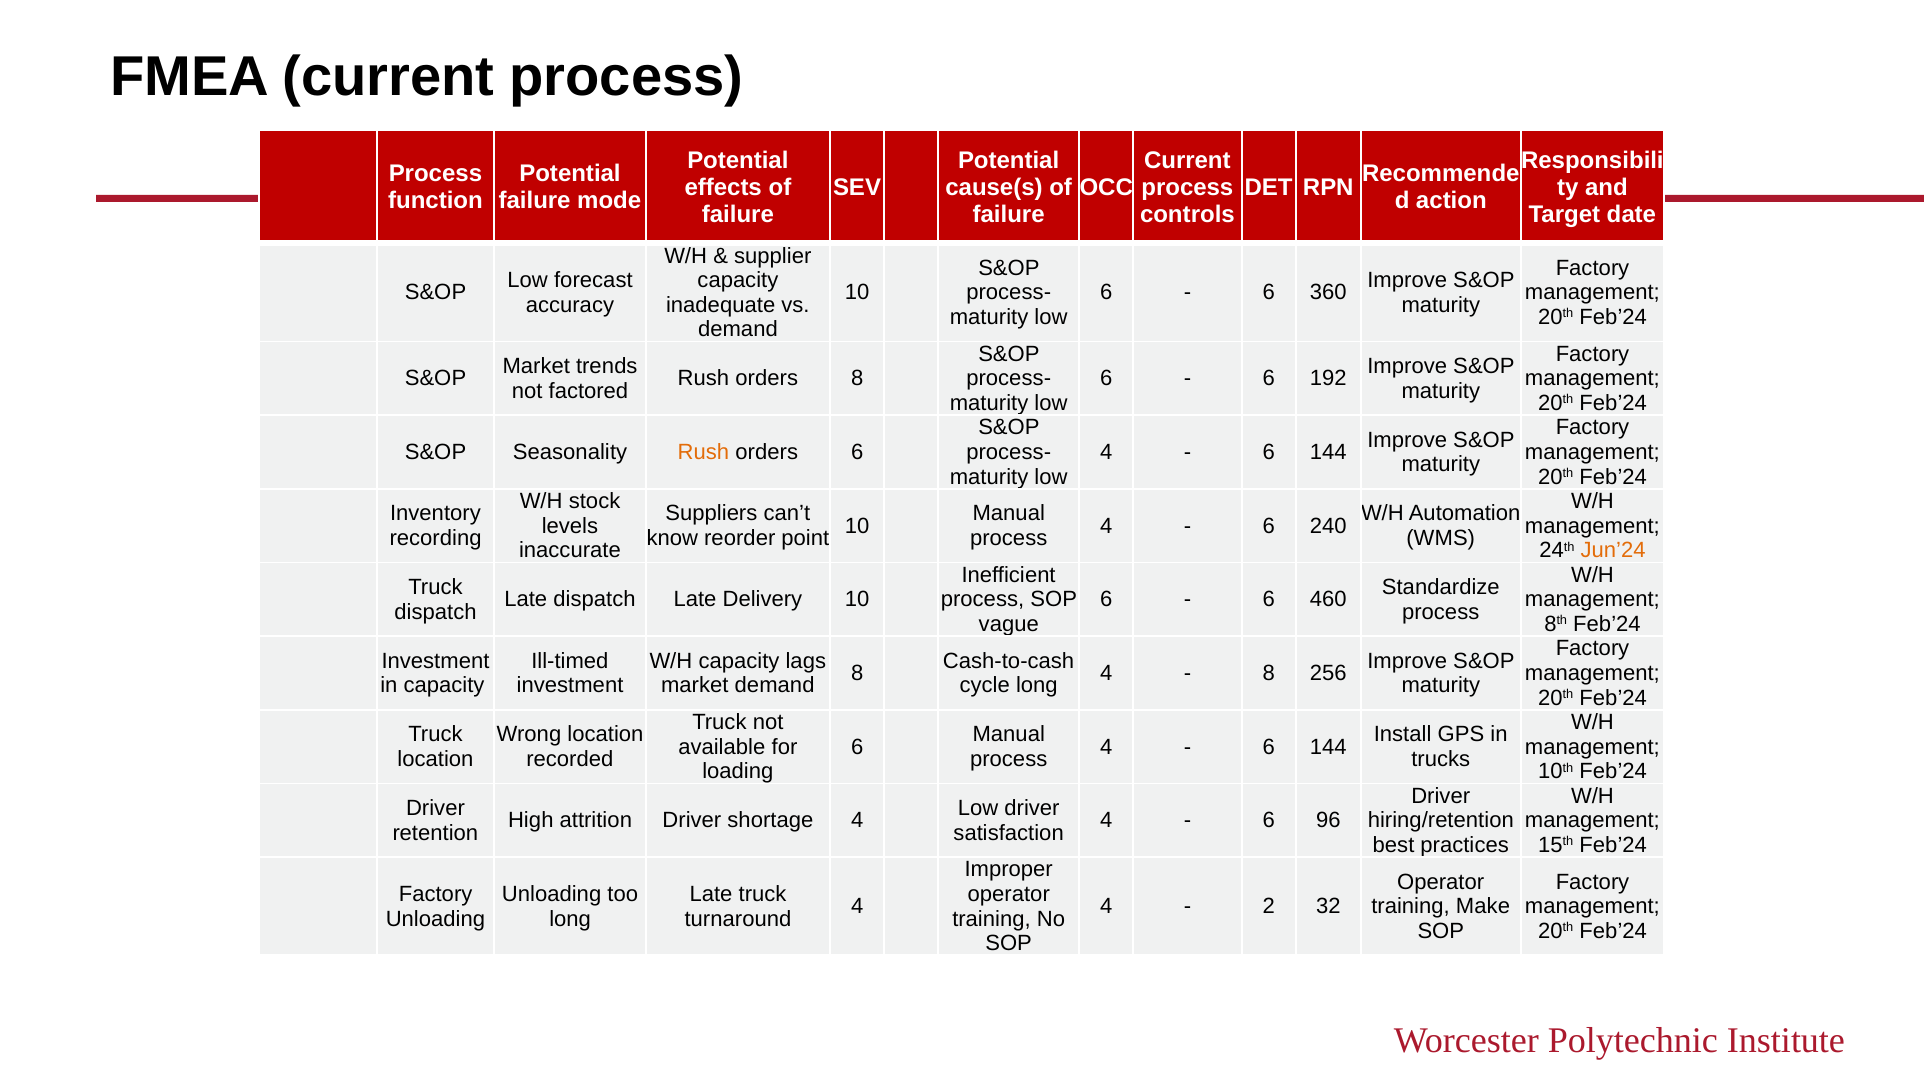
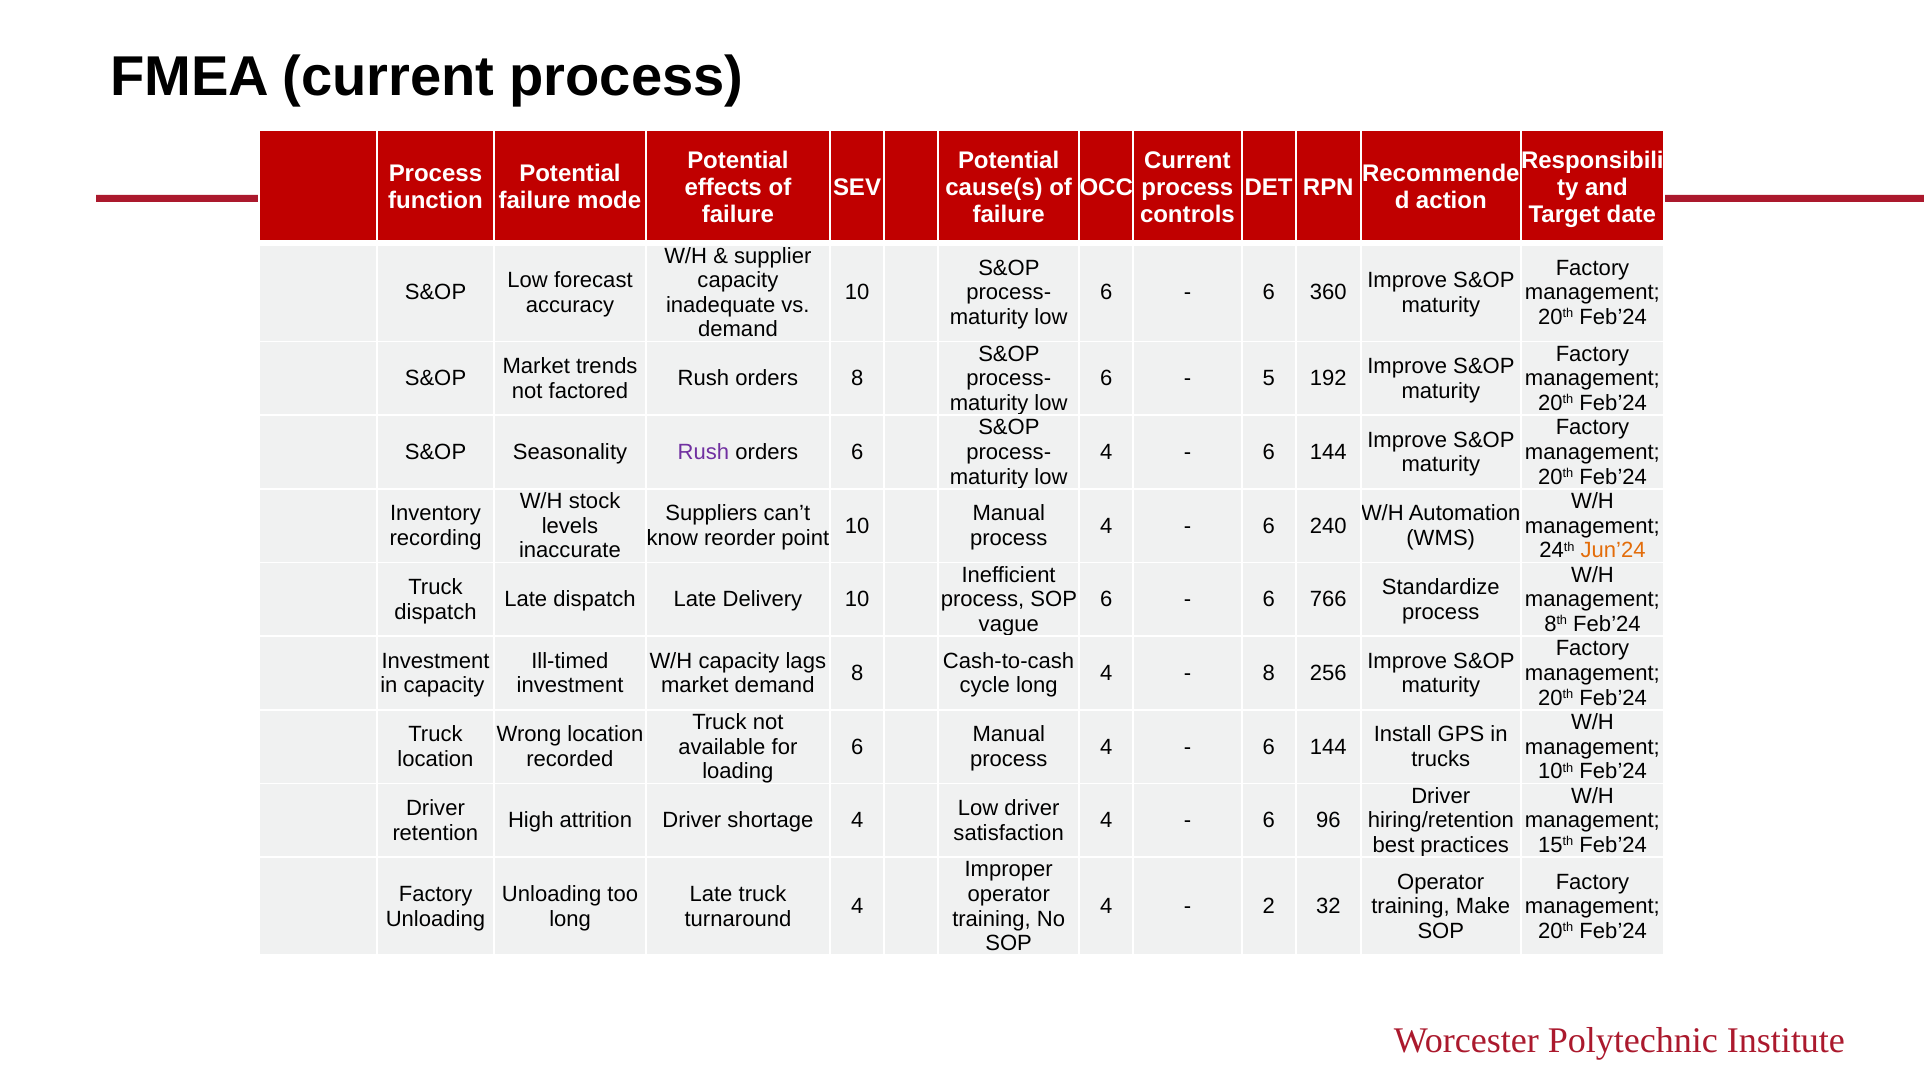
6: 6 -> 5 (1269, 379)
Rush colour: orange -> purple (703, 452)
460: 460 -> 766 (1328, 600)
